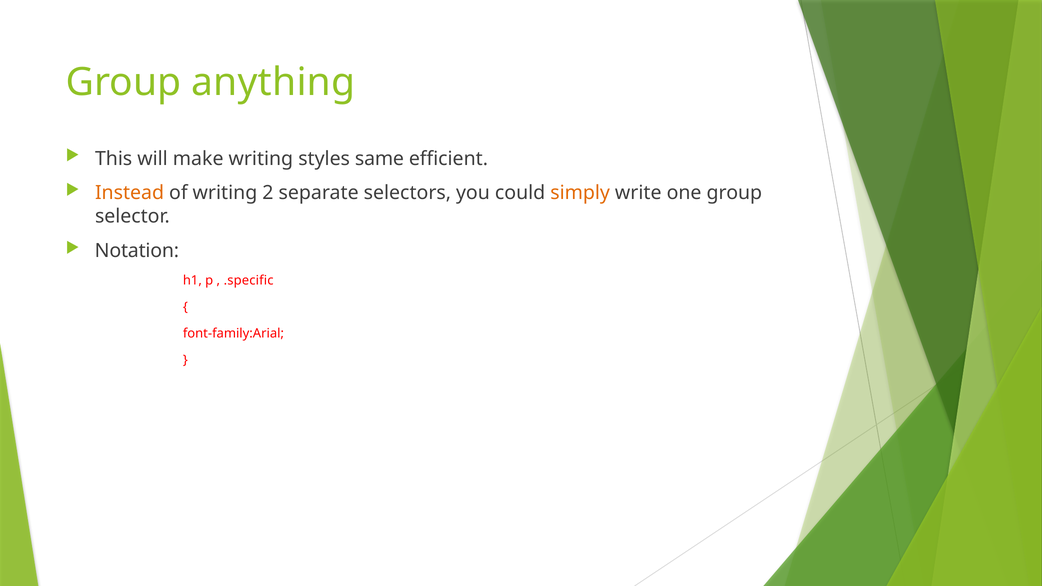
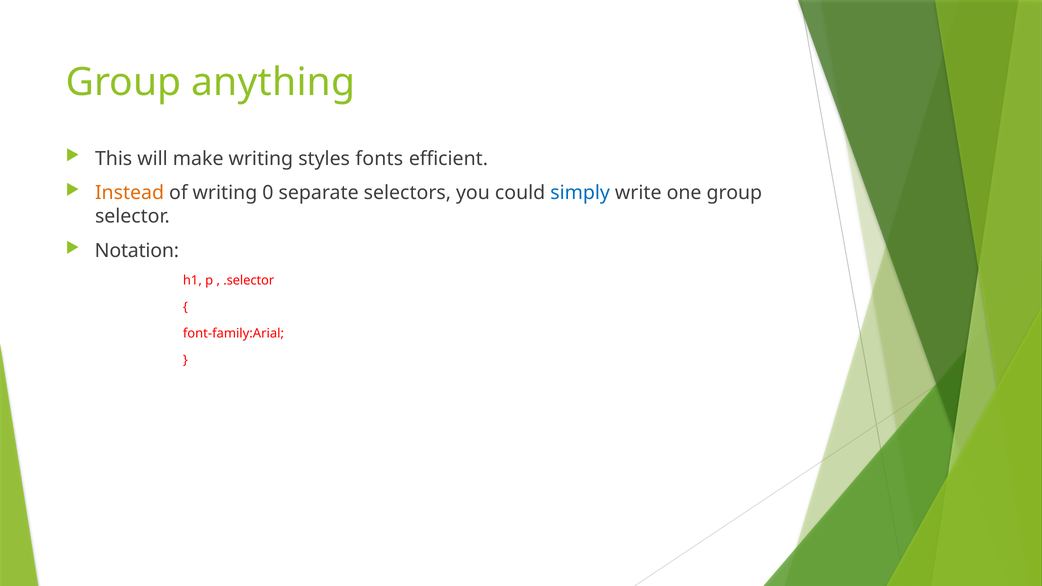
same: same -> fonts (379, 159)
2: 2 -> 0 (268, 193)
simply colour: orange -> blue (580, 193)
.specific: .specific -> .selector (249, 281)
